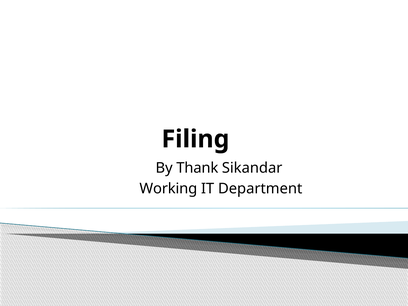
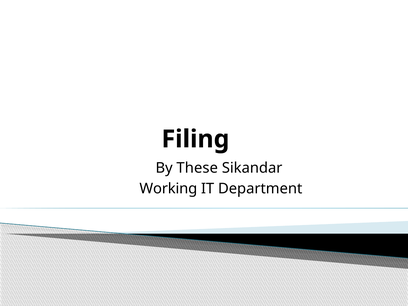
Thank: Thank -> These (197, 168)
